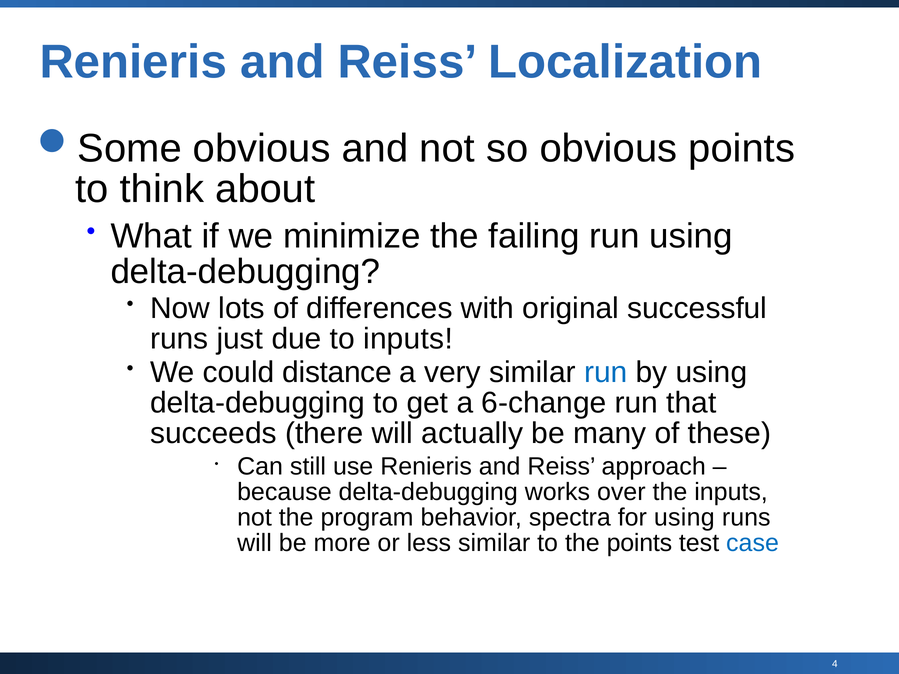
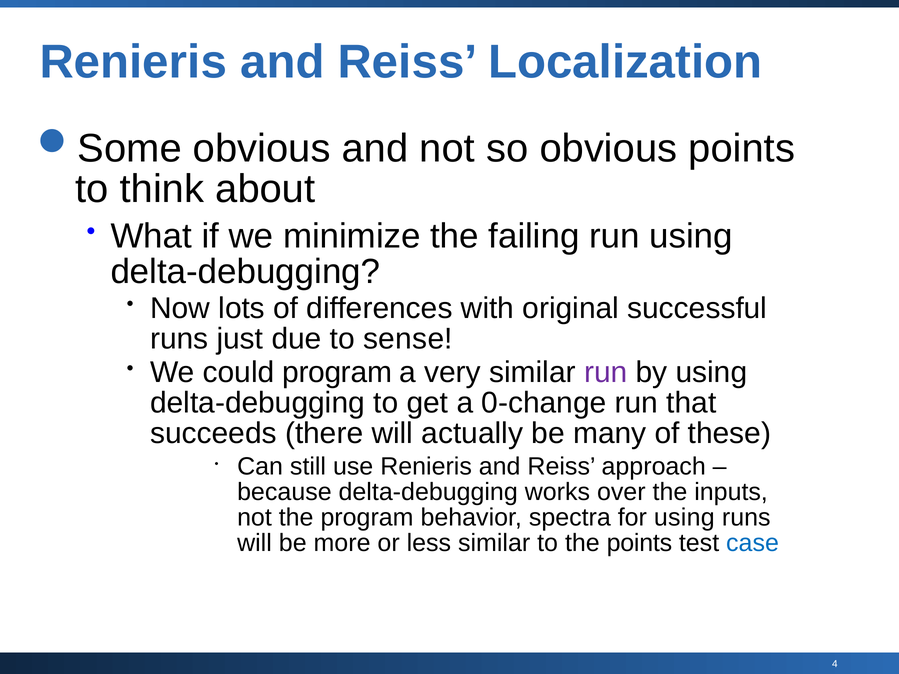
to inputs: inputs -> sense (408, 339)
could distance: distance -> program (337, 372)
run colour: blue -> purple (606, 372)
6-change: 6-change -> 0-change (544, 403)
